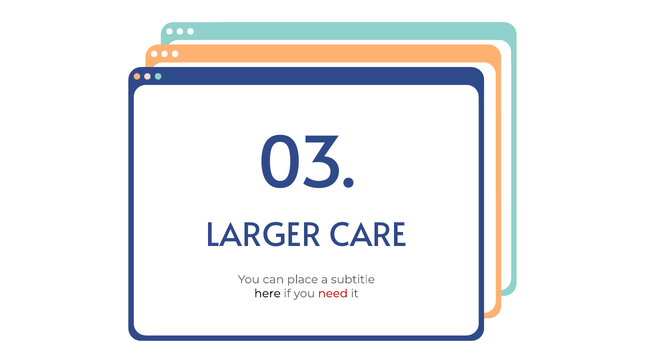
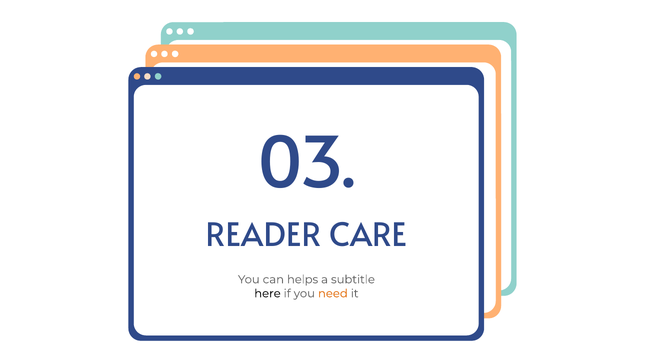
LARGER: LARGER -> READER (264, 236)
place: place -> helps (303, 279)
need colour: red -> orange (333, 293)
